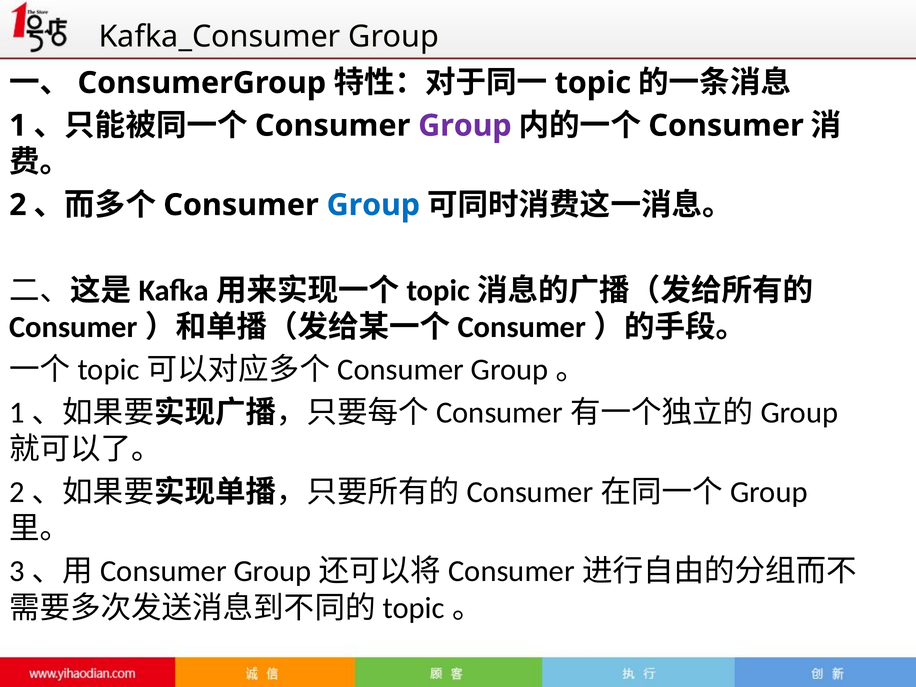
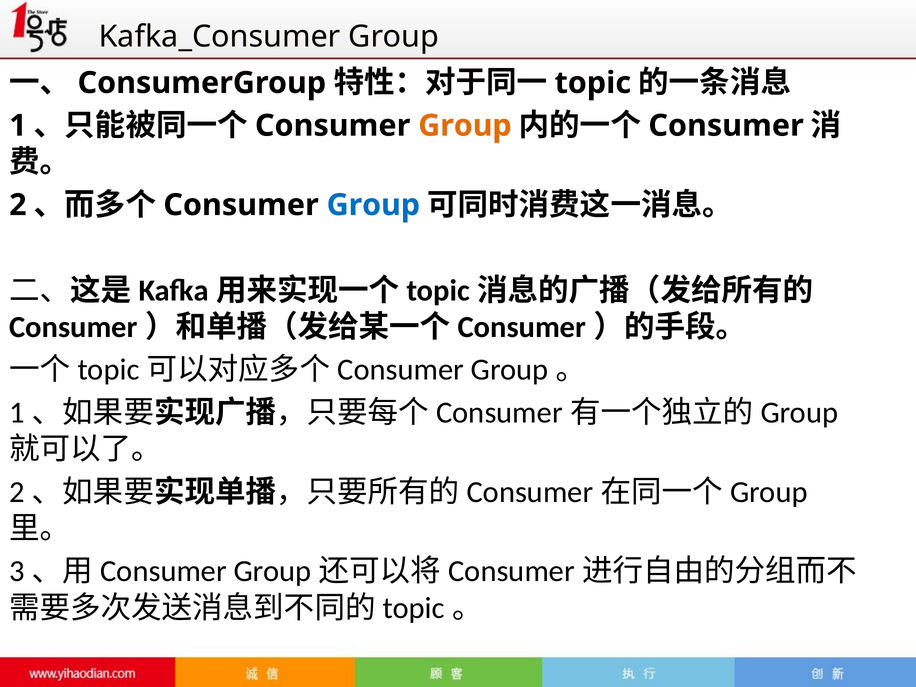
Group colour: purple -> orange (465, 126)
